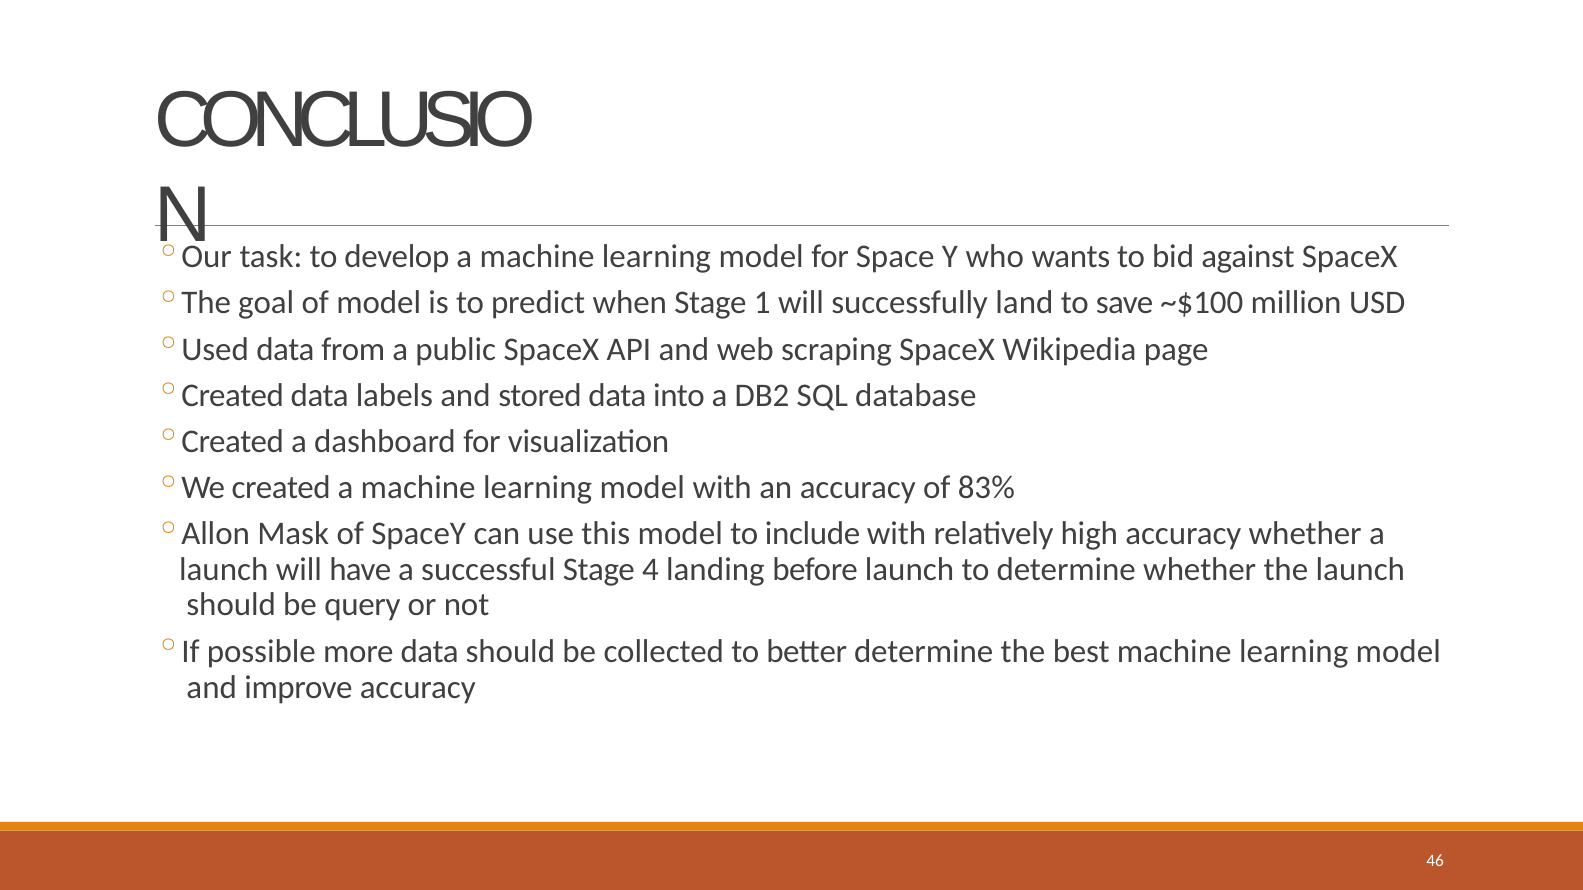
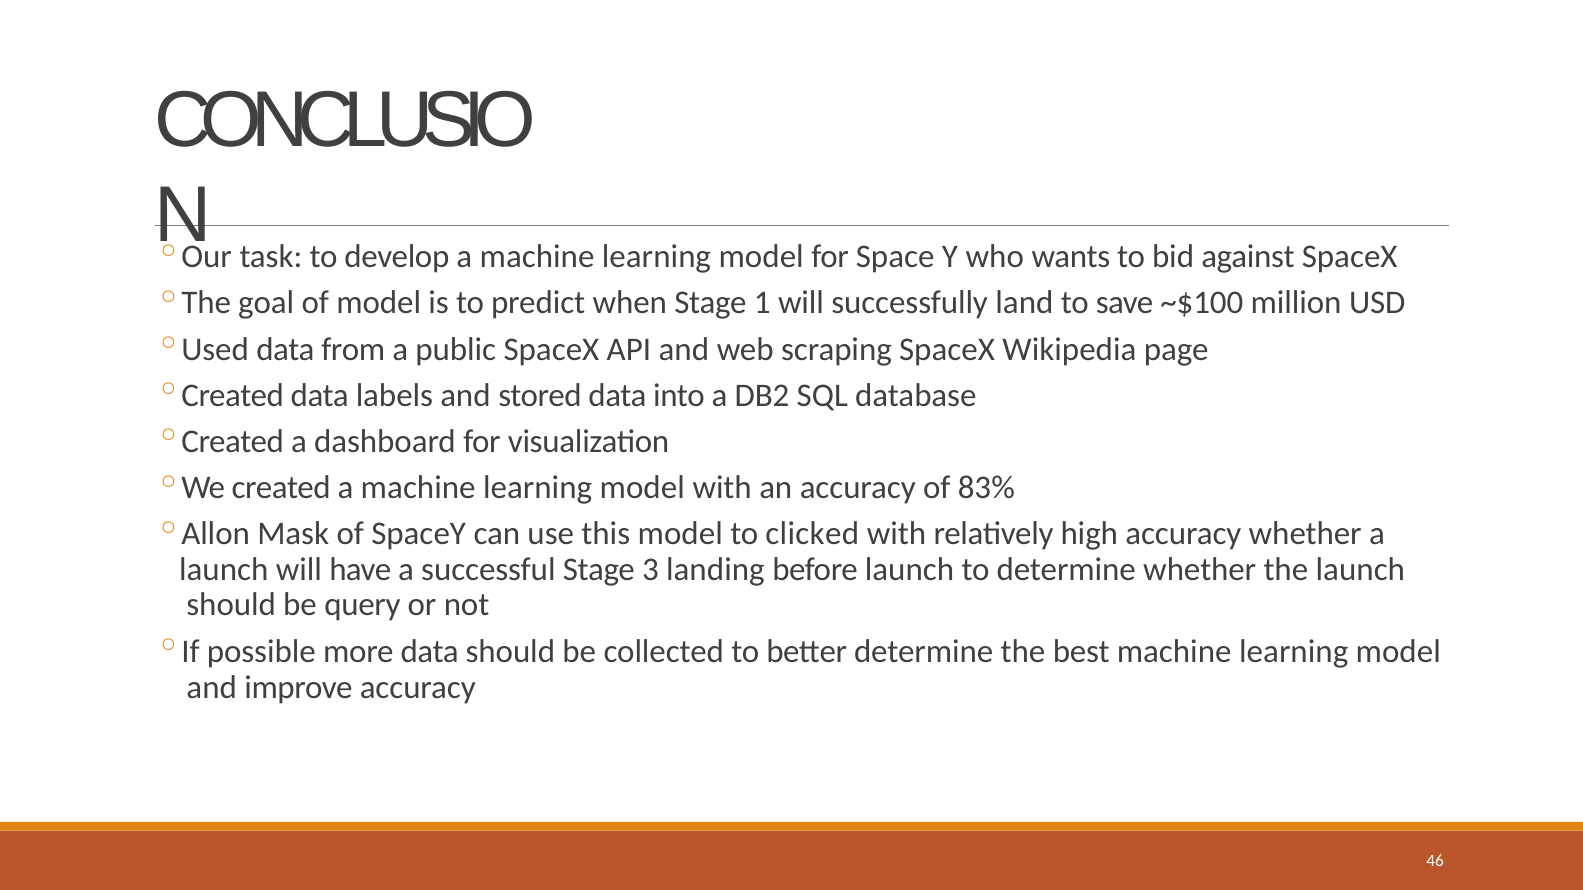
include: include -> clicked (812, 534)
4: 4 -> 3 (650, 570)
